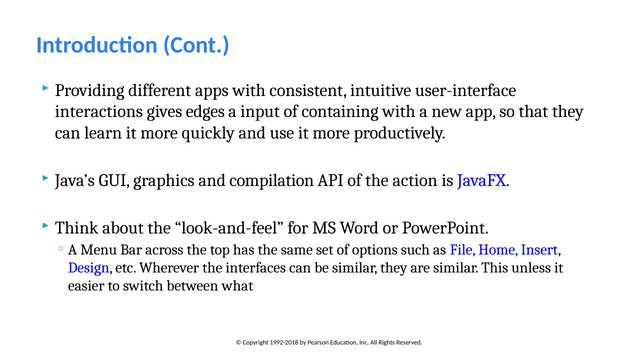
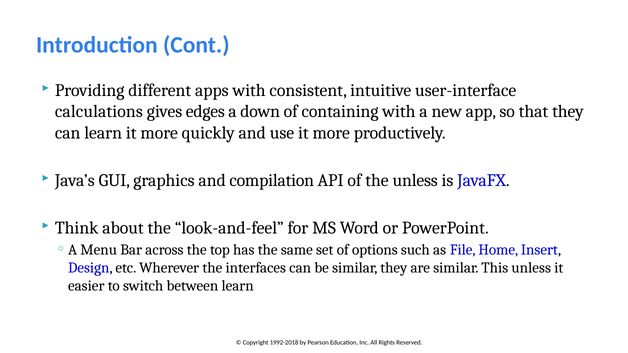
interactions: interactions -> calculations (99, 112)
input: input -> down (260, 112)
the action: action -> unless (415, 181)
between what: what -> learn (238, 286)
